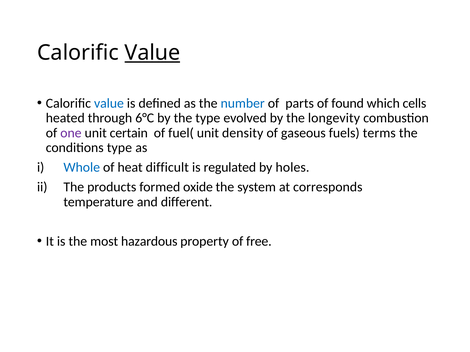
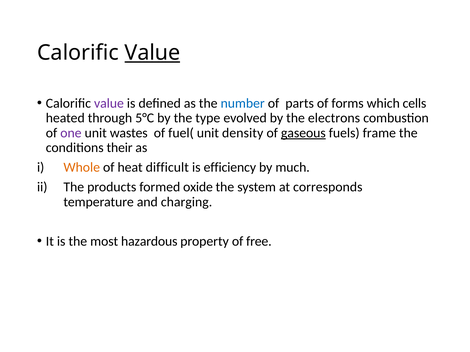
value colour: blue -> purple (109, 104)
found: found -> forms (348, 104)
6°C: 6°C -> 5°C (145, 118)
longevity: longevity -> electrons (334, 118)
certain: certain -> wastes (129, 133)
gaseous underline: none -> present (303, 133)
terms: terms -> frame (379, 133)
conditions type: type -> their (120, 148)
Whole colour: blue -> orange (82, 168)
regulated: regulated -> efficiency (230, 168)
holes: holes -> much (293, 168)
different: different -> charging (187, 202)
